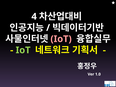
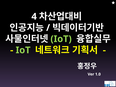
IoT colour: pink -> light green (61, 39)
